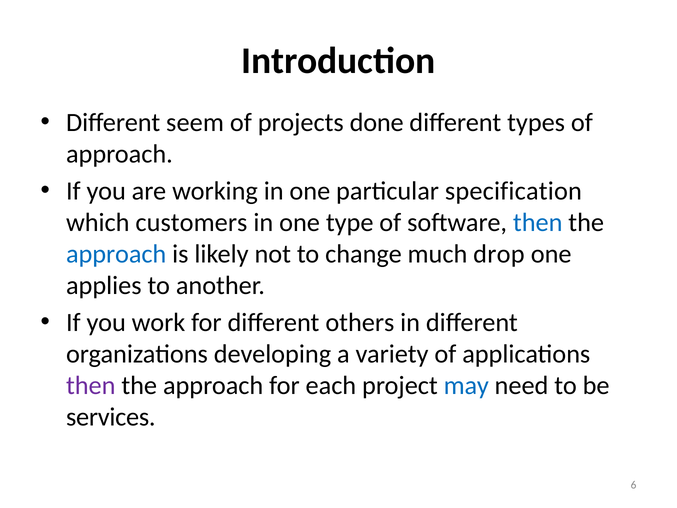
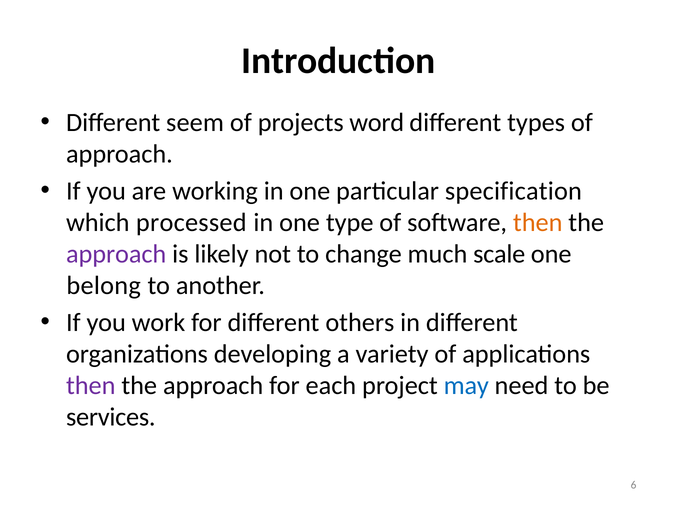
done: done -> word (377, 123)
customers: customers -> processed (191, 222)
then colour: blue -> orange (538, 222)
approach colour: blue -> purple (116, 254)
drop: drop -> scale (499, 254)
applies: applies -> belong (104, 285)
